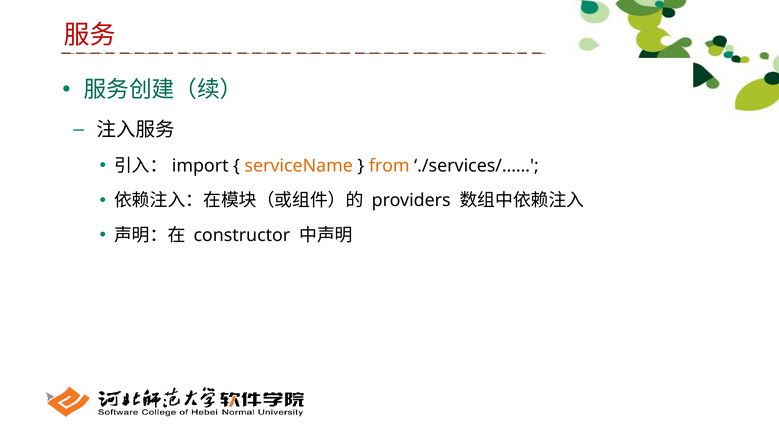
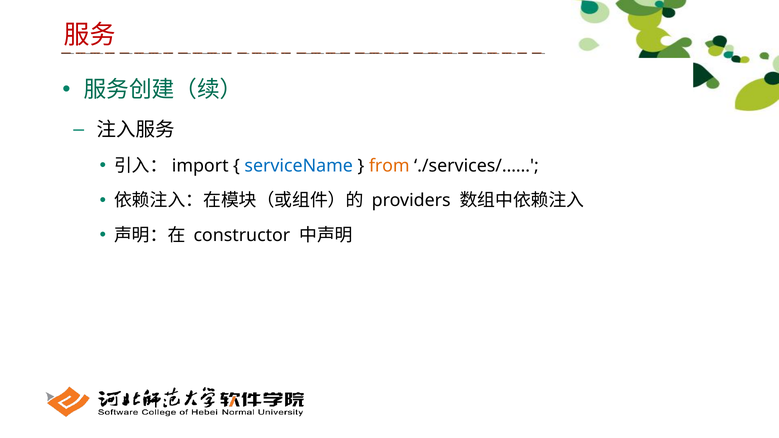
serviceName colour: orange -> blue (299, 166)
